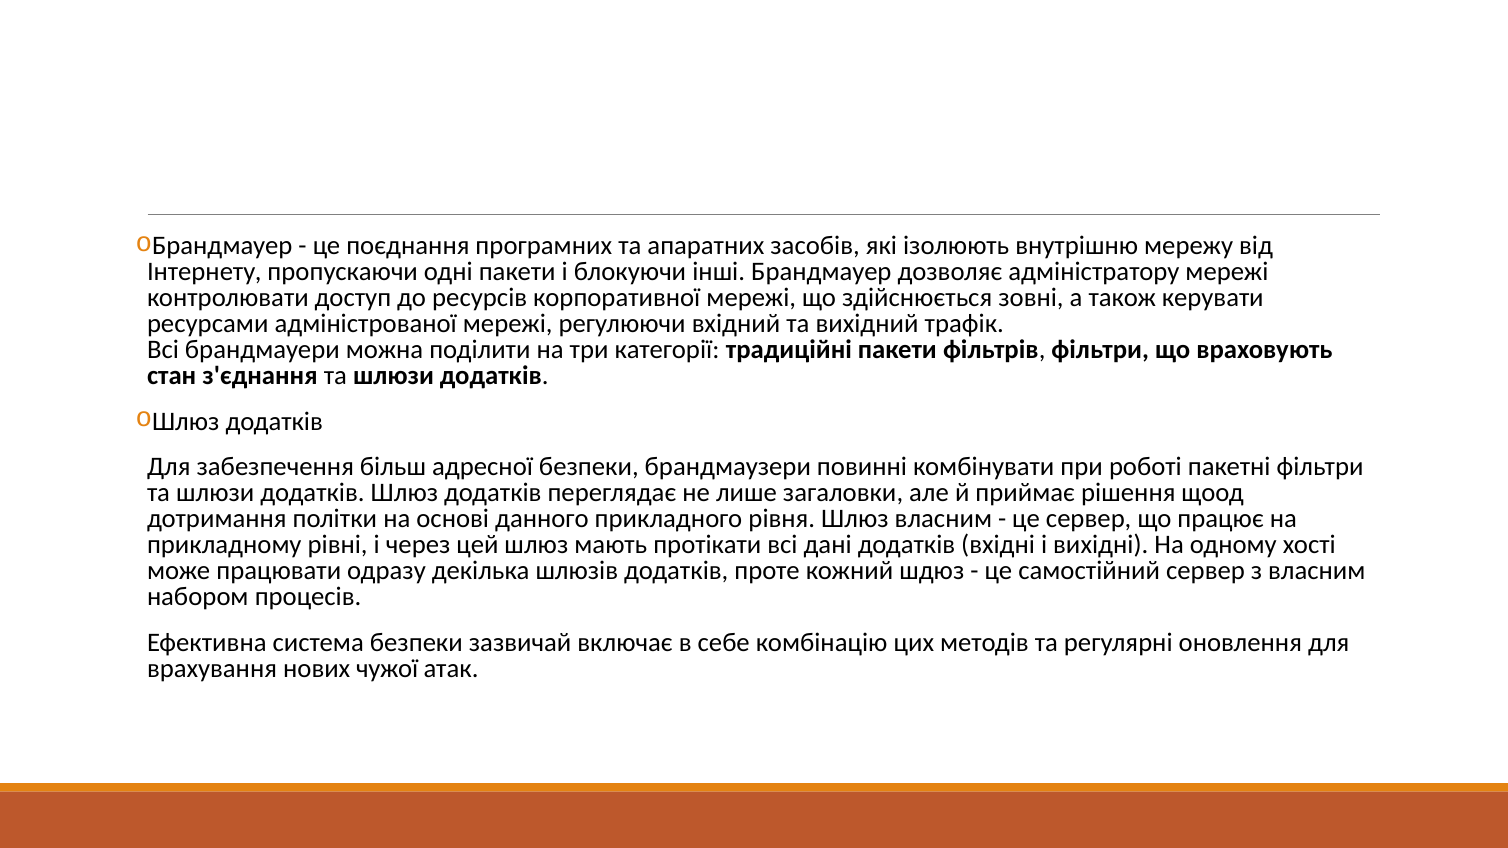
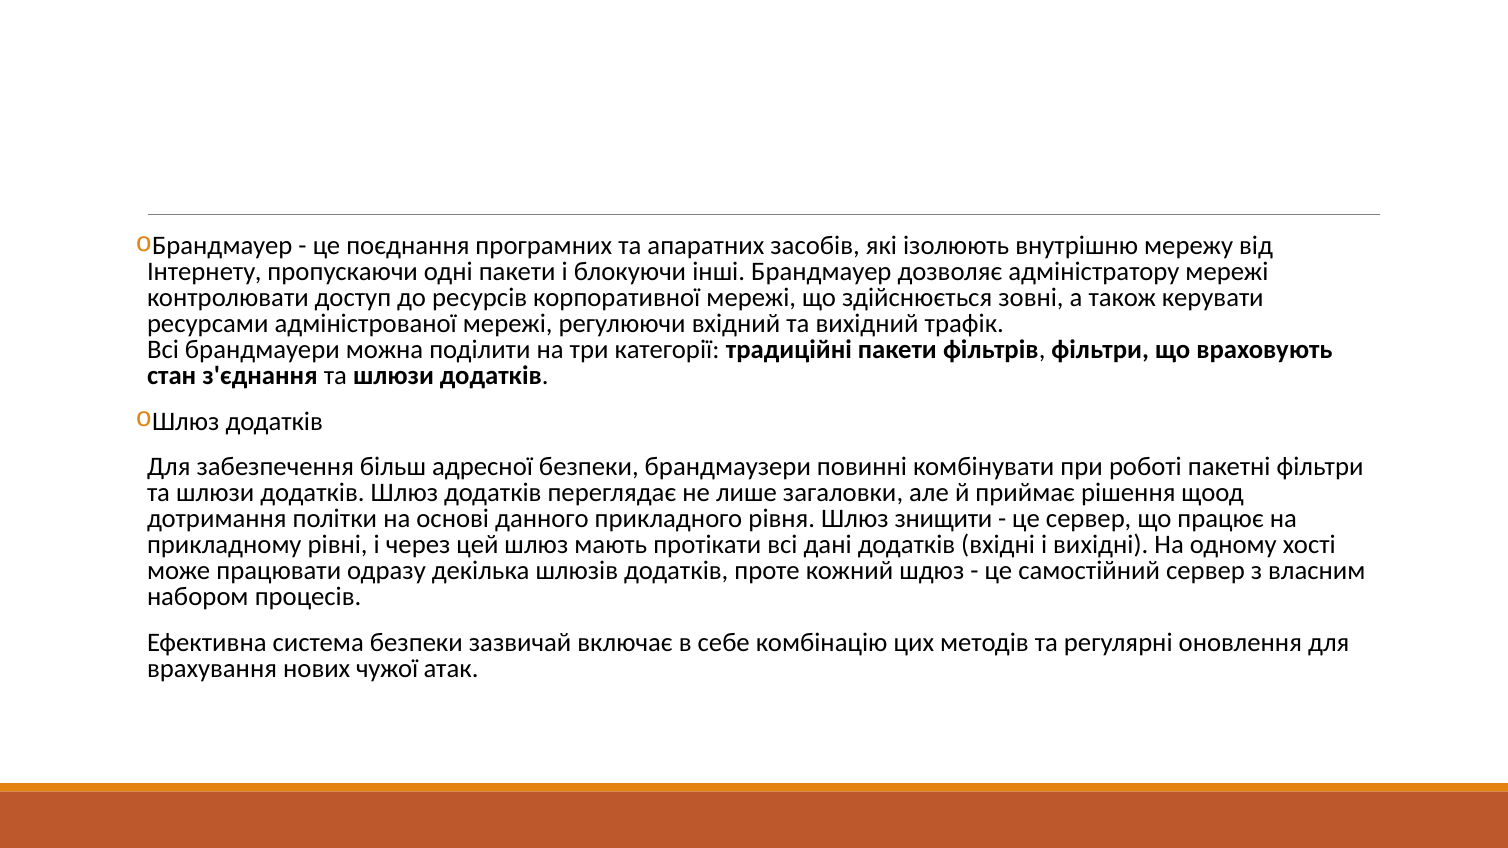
Шлюз власним: власним -> знищити (944, 519)
